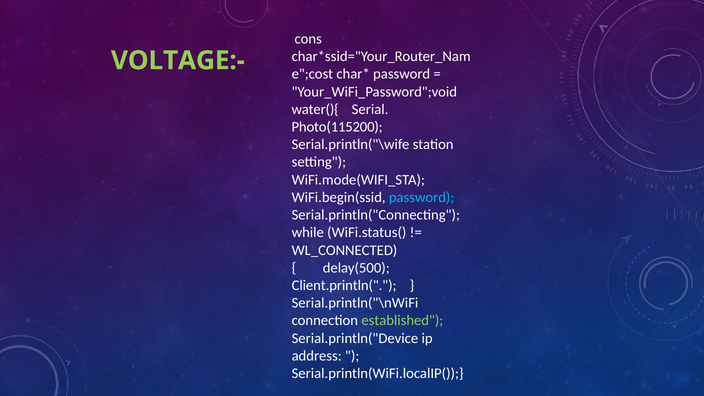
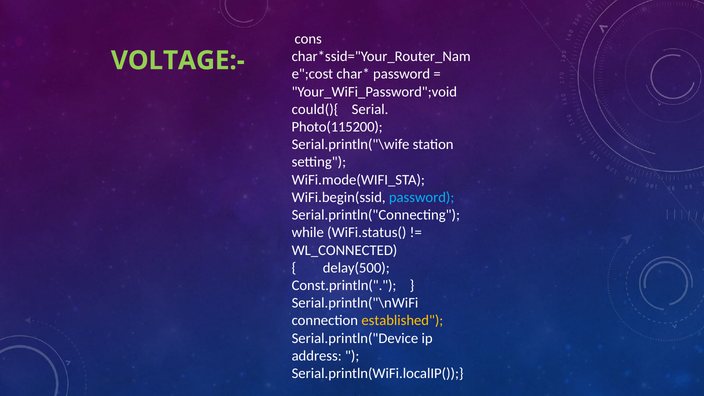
water(){: water(){ -> could(){ (315, 109)
Client.println(: Client.println( -> Const.println( (344, 285)
established colour: light green -> yellow (402, 321)
